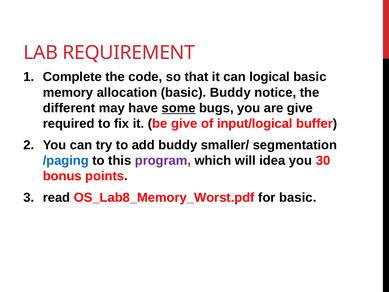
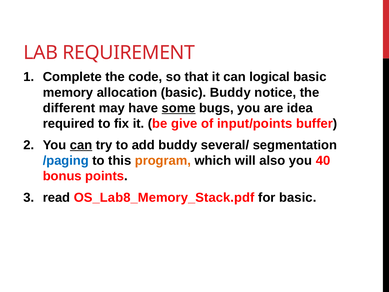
are give: give -> idea (300, 108)
input/logical: input/logical -> input/points (255, 124)
can underline: none -> present (81, 145)
smaller/: smaller/ -> several/ (225, 145)
program colour: purple -> orange (163, 160)
idea: idea -> also (272, 160)
30: 30 -> 40 (323, 160)
OS_Lab8_Memory_Worst.pdf: OS_Lab8_Memory_Worst.pdf -> OS_Lab8_Memory_Stack.pdf (164, 197)
